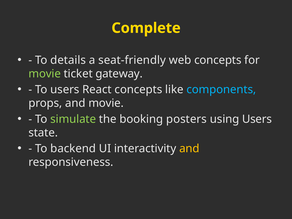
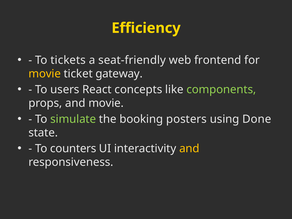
Complete: Complete -> Efficiency (146, 28)
details: details -> tickets (68, 60)
web concepts: concepts -> frontend (218, 60)
movie colour: light green -> yellow (45, 74)
components colour: light blue -> light green (221, 90)
using Users: Users -> Done (257, 119)
backend: backend -> counters (73, 149)
